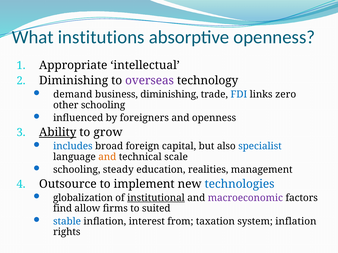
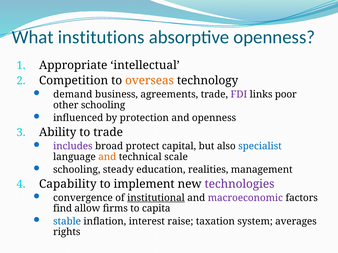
Diminishing: Diminishing -> Competition (74, 81)
overseas colour: purple -> orange (150, 81)
business diminishing: diminishing -> agreements (169, 95)
FDI colour: blue -> purple (239, 95)
zero: zero -> poor (286, 95)
foreigners: foreigners -> protection (144, 118)
Ability underline: present -> none (58, 133)
to grow: grow -> trade (108, 133)
includes colour: blue -> purple (73, 146)
foreign: foreign -> protect (143, 146)
Outsource: Outsource -> Capability (68, 184)
technologies colour: blue -> purple (240, 184)
globalization: globalization -> convergence (83, 198)
suited: suited -> capita (156, 209)
from: from -> raise (180, 222)
system inflation: inflation -> averages (296, 222)
